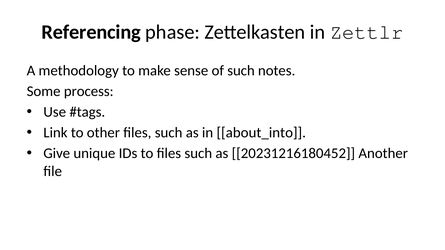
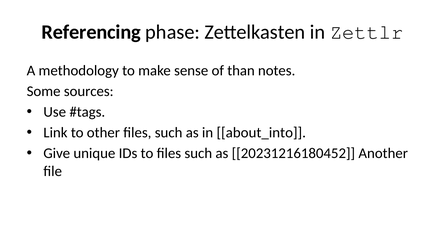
of such: such -> than (241, 71)
process: process -> sources (89, 91)
